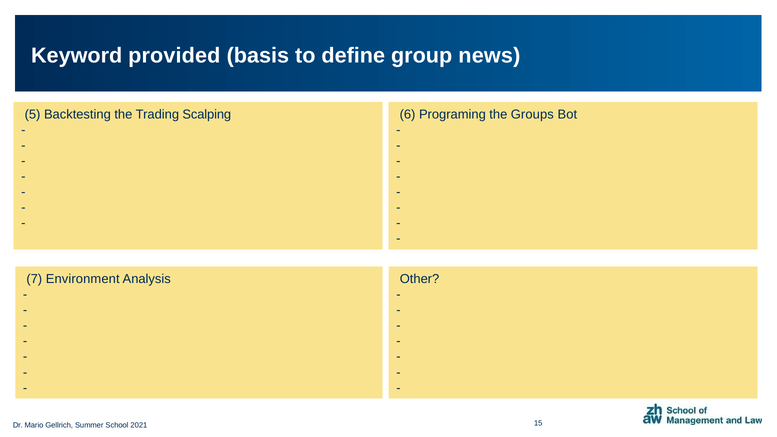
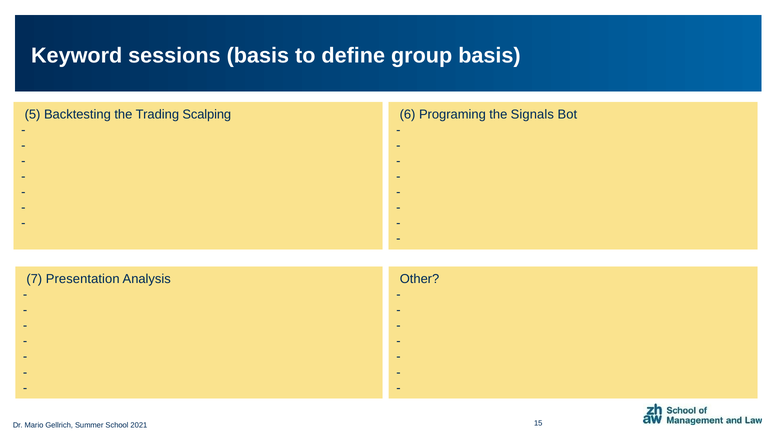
provided: provided -> sessions (174, 56)
group news: news -> basis (489, 56)
Groups: Groups -> Signals (532, 114)
Environment: Environment -> Presentation (83, 279)
